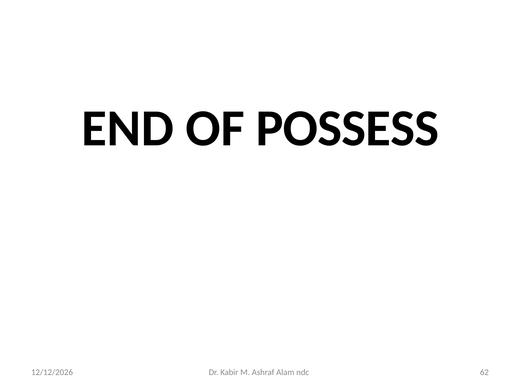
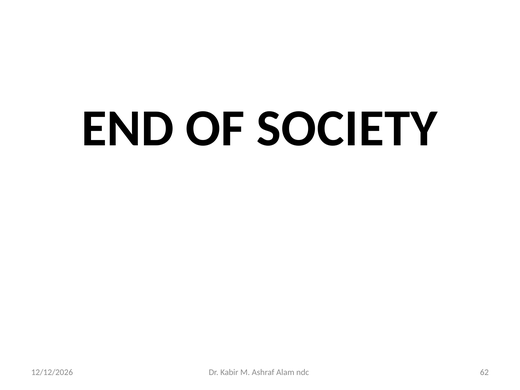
POSSESS: POSSESS -> SOCIETY (347, 128)
